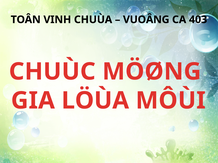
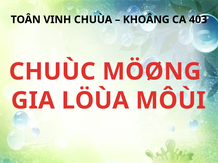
VUOÂNG: VUOÂNG -> KHOÂNG (146, 20)
